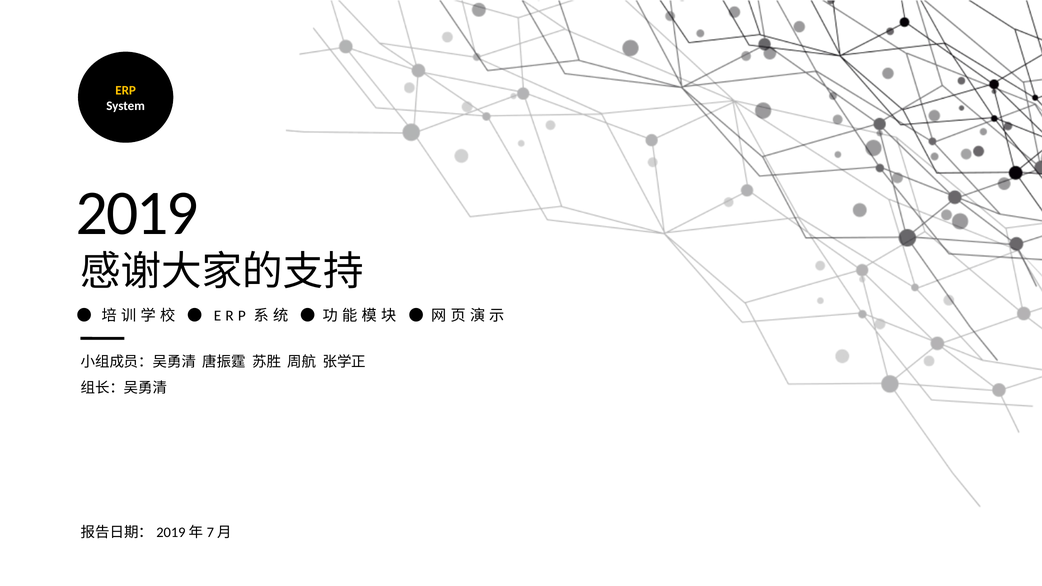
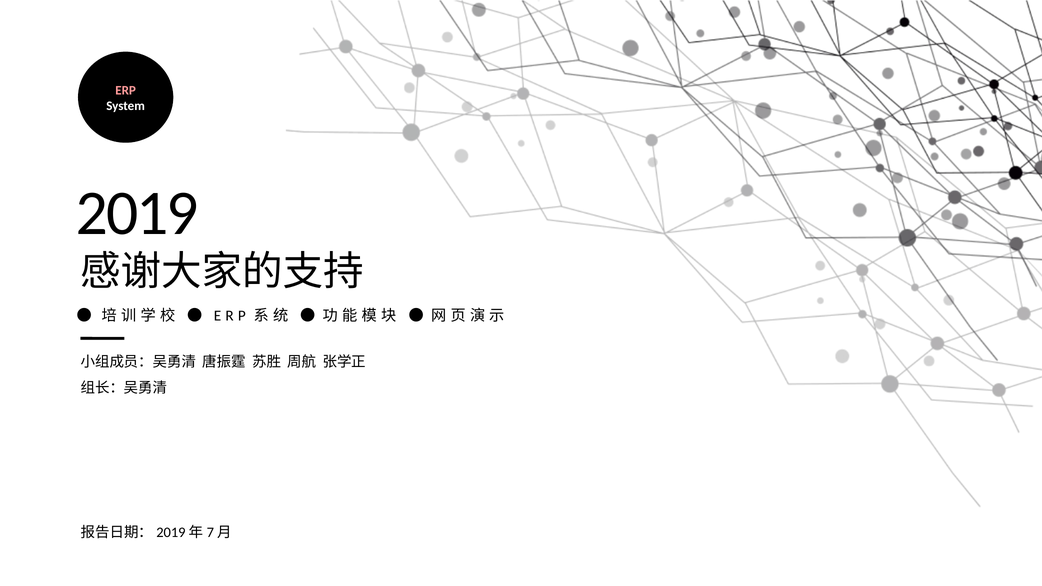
ERP colour: yellow -> pink (126, 90)
